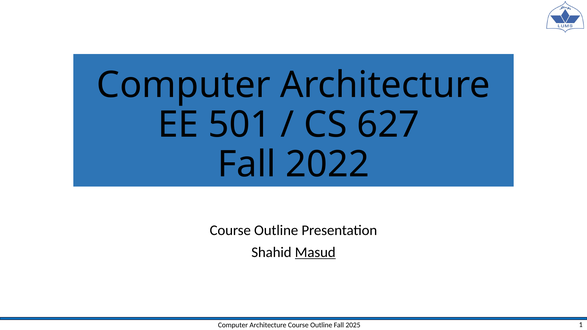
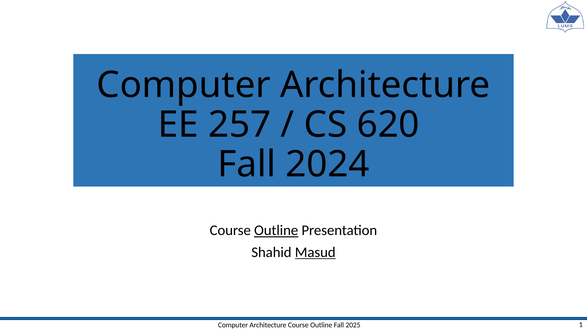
501: 501 -> 257 (240, 125)
627: 627 -> 620 (388, 125)
2022: 2022 -> 2024 (328, 164)
Outline underline: none -> present (276, 231)
